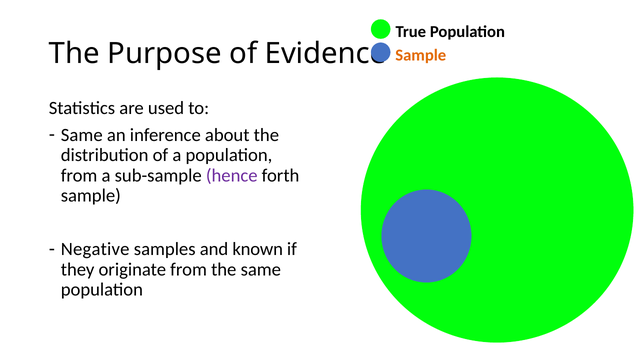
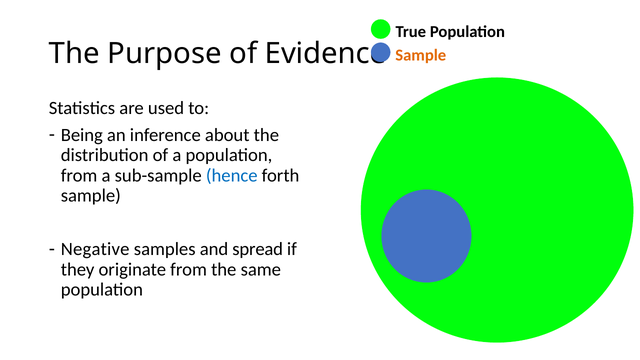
Same: Same -> Being (82, 135)
hence colour: purple -> blue (232, 175)
known: known -> spread (258, 249)
